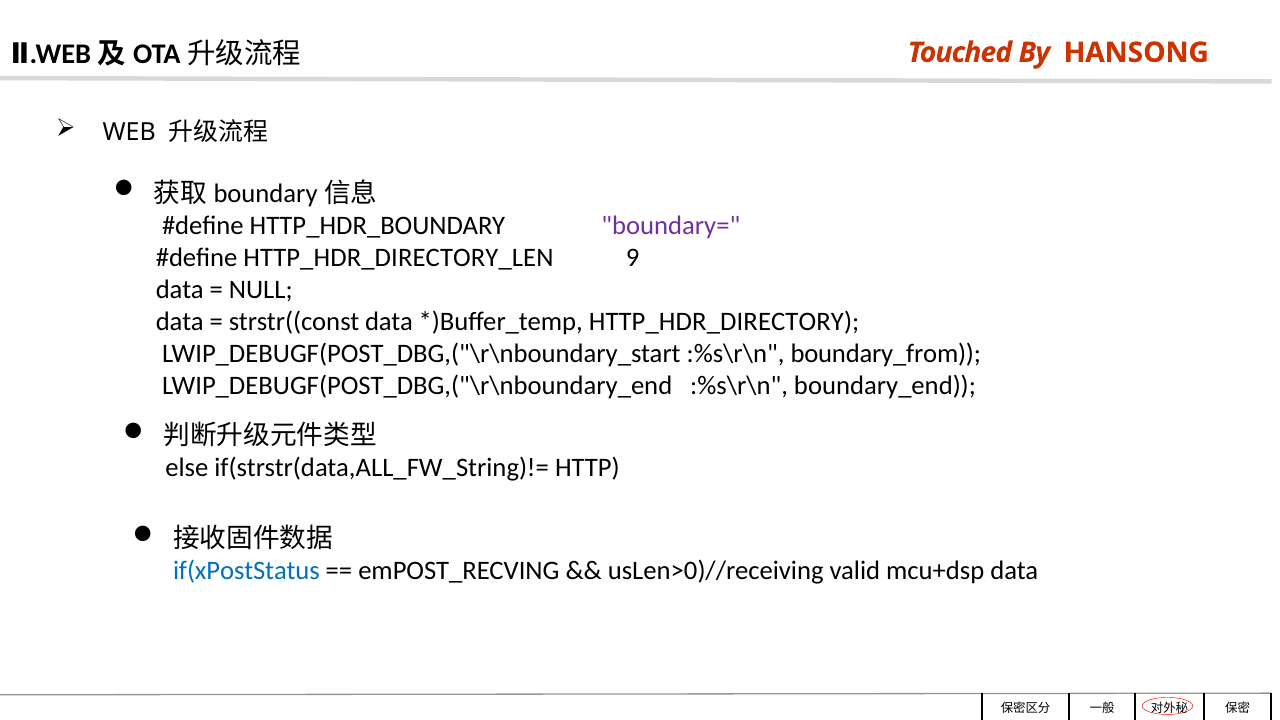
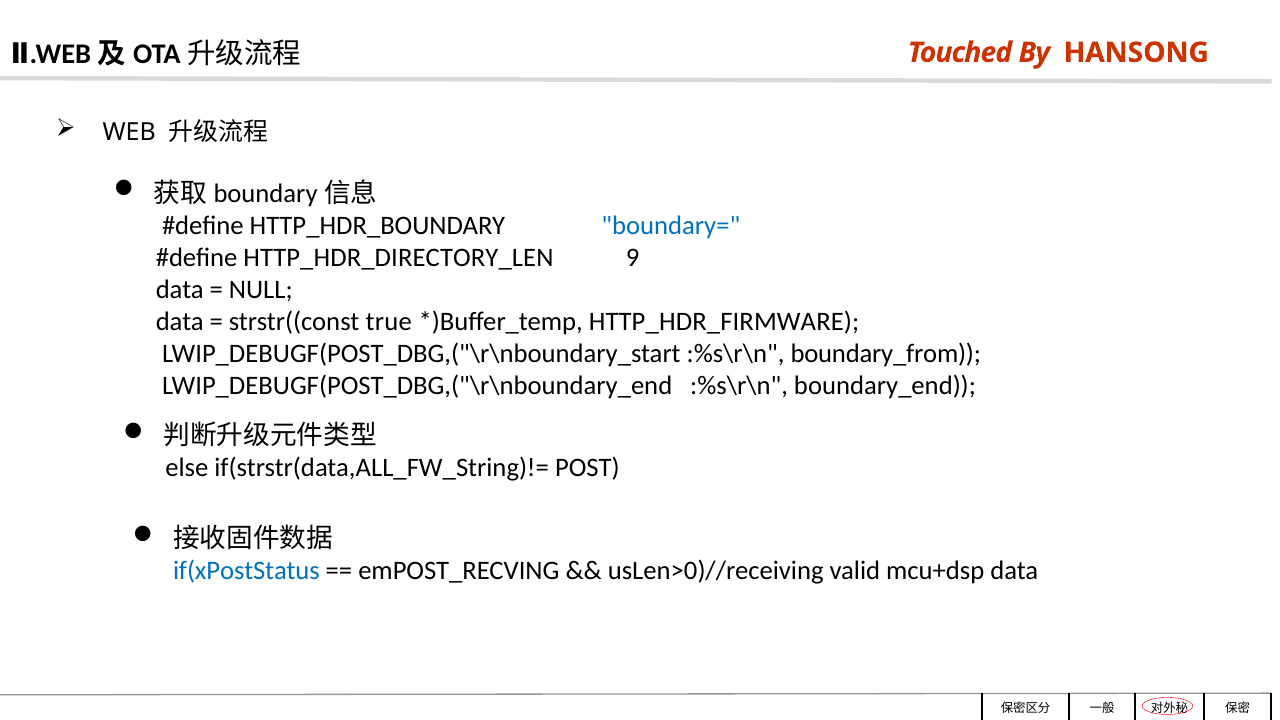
boundary= colour: purple -> blue (671, 225)
strstr((const data: data -> true (389, 321)
HTTP_HDR_DIRECTORY: HTTP_HDR_DIRECTORY -> HTTP_HDR_FIRMWARE (724, 321)
HTTP: HTTP -> POST (587, 468)
